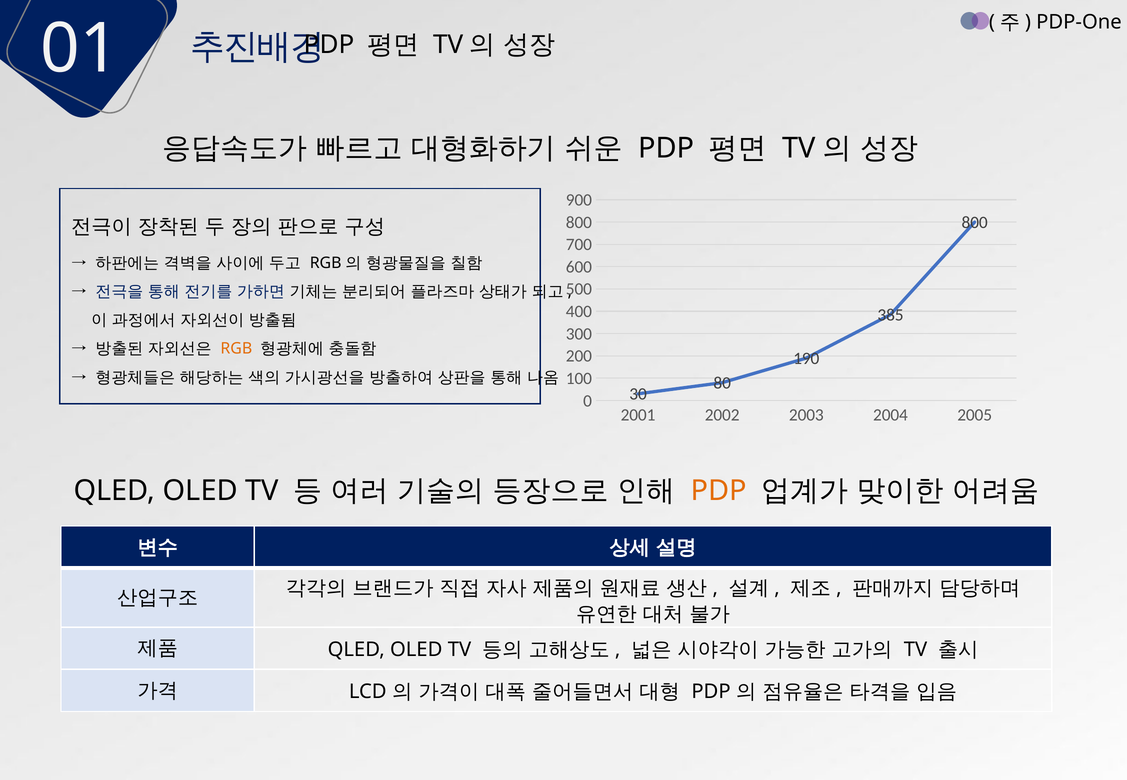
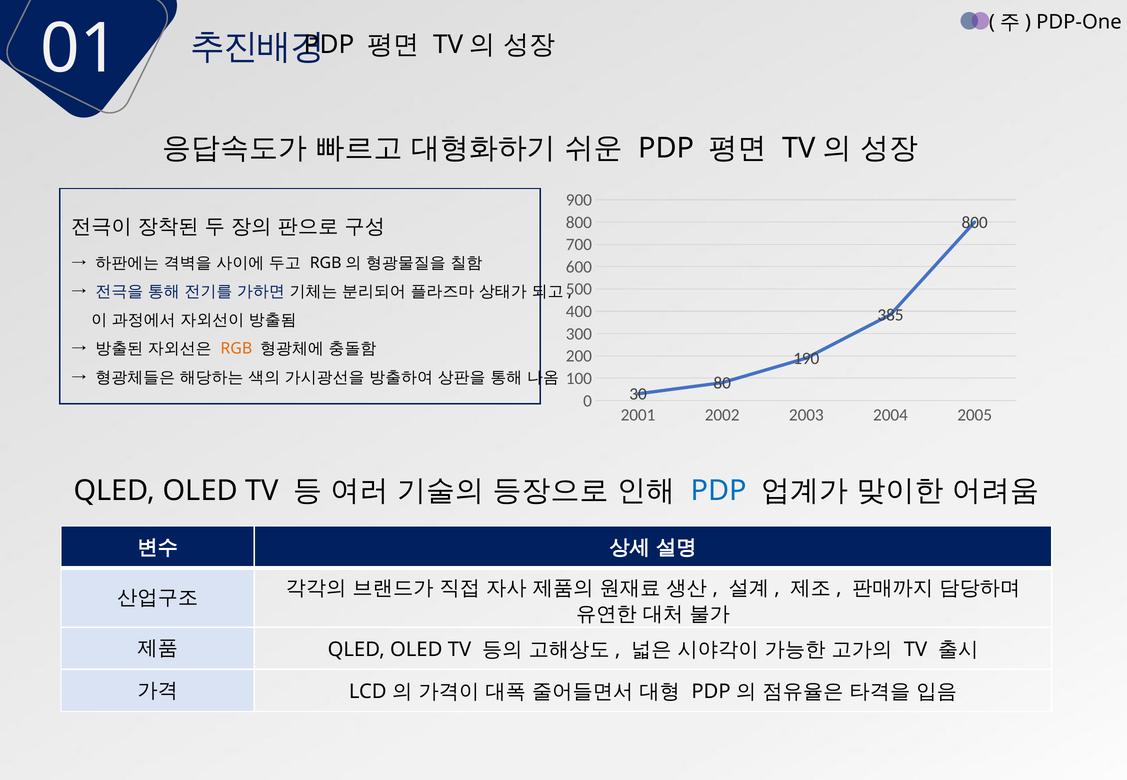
PDP colour: orange -> blue (719, 491)
